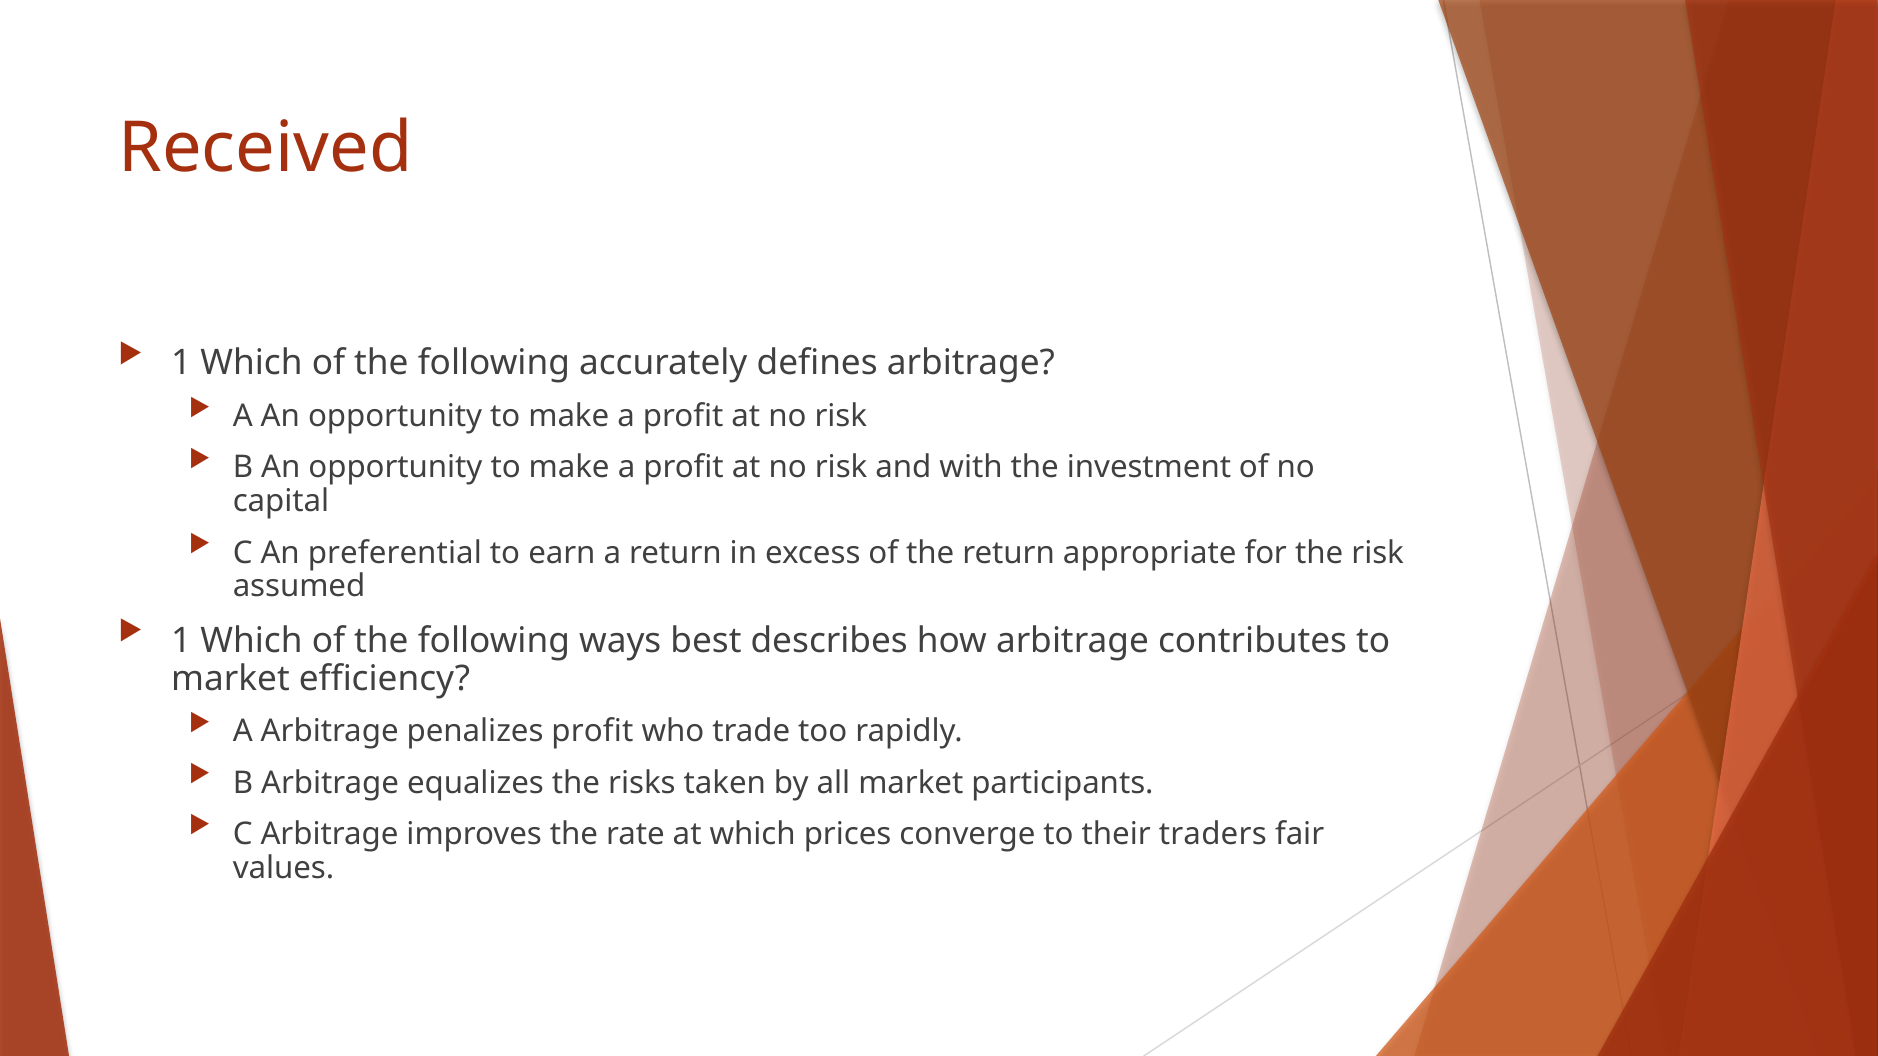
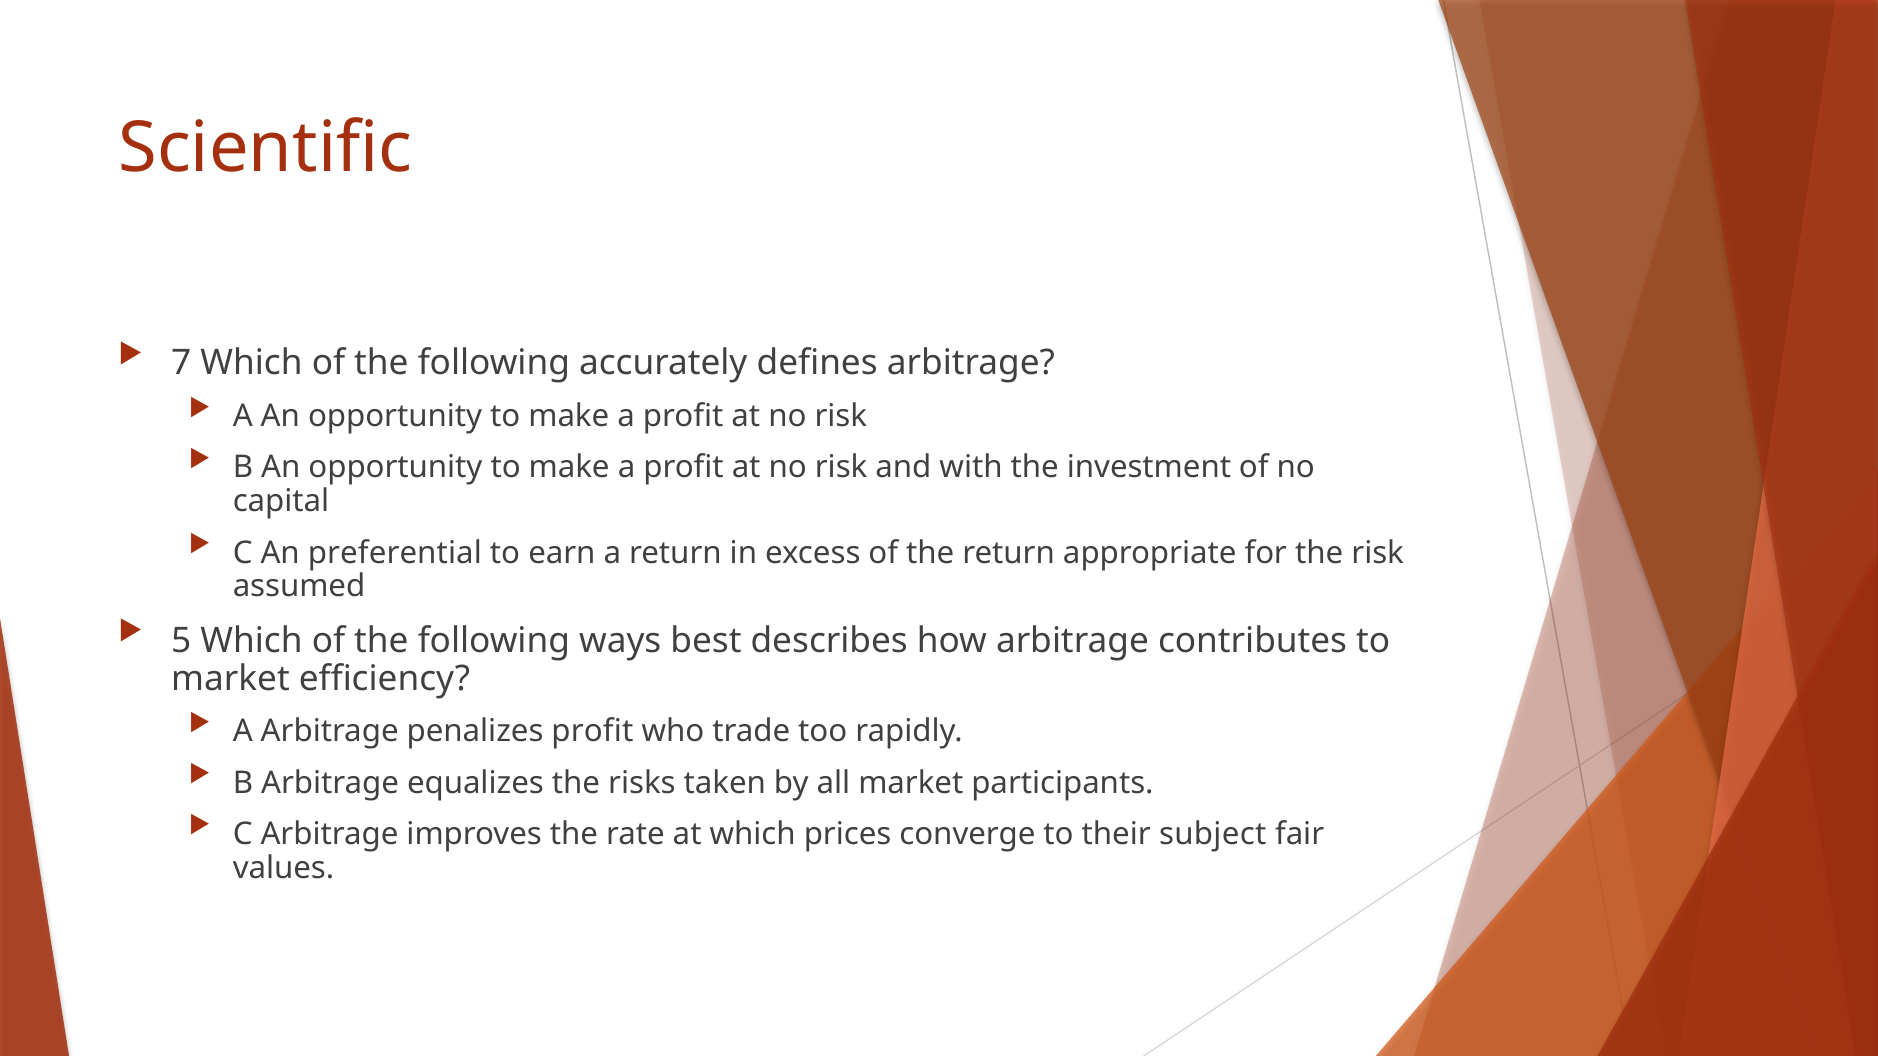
Received: Received -> Scientific (265, 148)
1: 1 -> 7 (181, 363)
1: 1 -> 5 (181, 641)
traders: traders -> subject (1213, 834)
